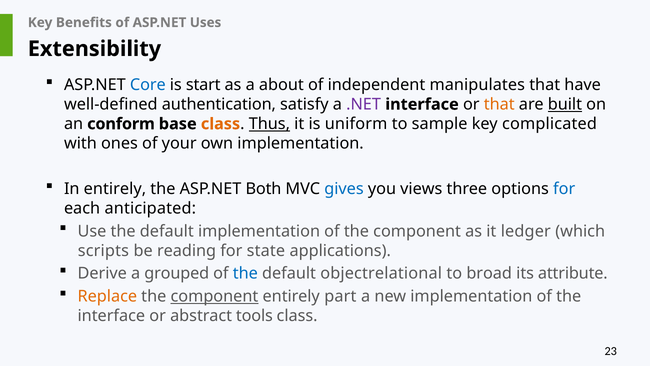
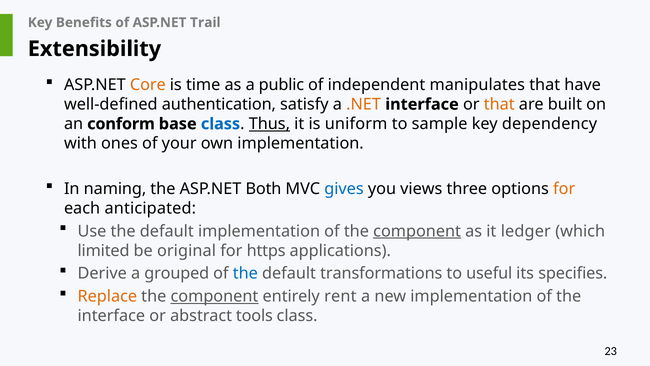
Uses: Uses -> Trail (205, 23)
Core colour: blue -> orange (148, 85)
start: start -> time (203, 85)
about: about -> public (281, 85)
.NET colour: purple -> orange (364, 104)
built underline: present -> none (565, 104)
class colour: orange -> blue (220, 124)
complicated: complicated -> dependency (549, 124)
In entirely: entirely -> naming (115, 189)
for colour: blue -> orange (564, 189)
component underline: none -> present (417, 231)
scripts: scripts -> limited (104, 250)
reading: reading -> original (186, 250)
state: state -> https (266, 250)
objectrelational: objectrelational -> transformations (381, 273)
broad: broad -> useful (489, 273)
attribute: attribute -> specifies (573, 273)
part: part -> rent (340, 296)
